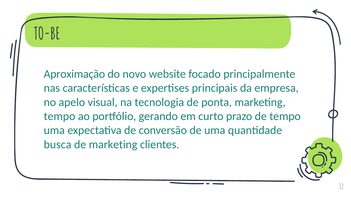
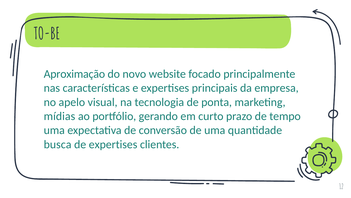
tempo: tempo -> mídias (59, 116)
de marketing: marketing -> expertises (113, 144)
